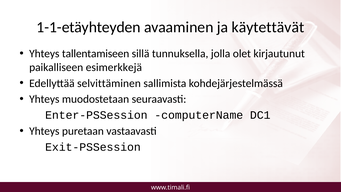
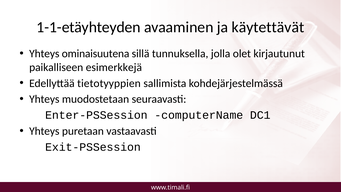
tallentamiseen: tallentamiseen -> ominaisuutena (96, 54)
selvittäminen: selvittäminen -> tietotyyppien (109, 83)
